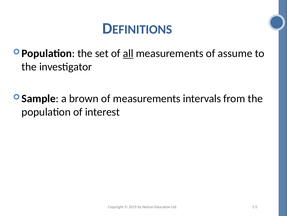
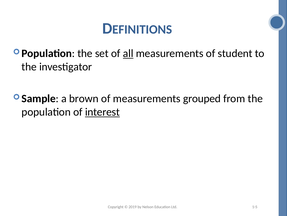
assume: assume -> student (235, 53)
intervals: intervals -> grouped (202, 98)
interest underline: none -> present (102, 112)
